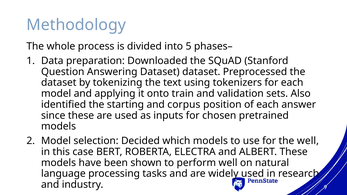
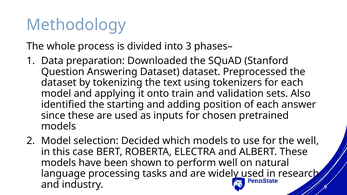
5: 5 -> 3 (189, 46)
corpus: corpus -> adding (184, 105)
